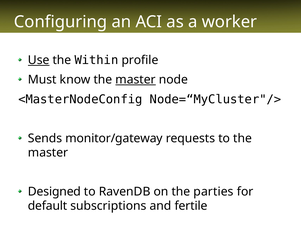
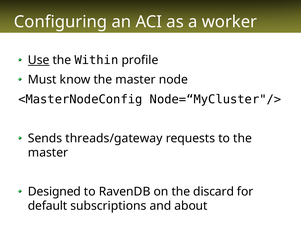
master underline: present -> none (136, 80)
monitor/gateway: monitor/gateway -> threads/gateway (114, 138)
parties: parties -> discard (214, 191)
fertile: fertile -> about (191, 206)
